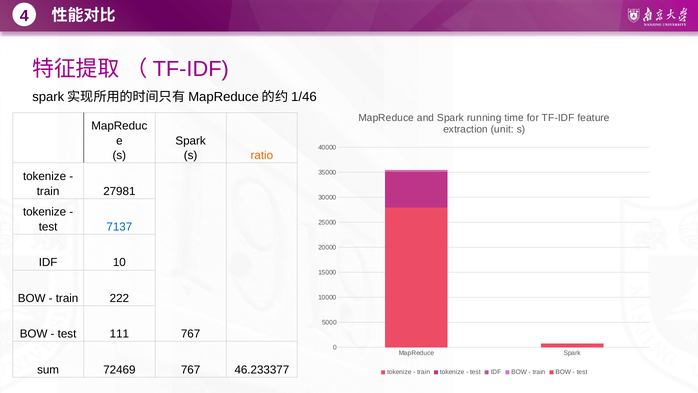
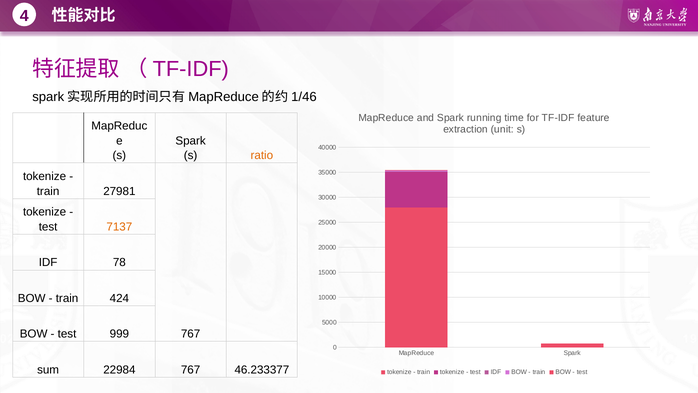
7137 colour: blue -> orange (119, 227)
10: 10 -> 78 (119, 262)
222: 222 -> 424 (119, 298)
111: 111 -> 999 (119, 334)
72469: 72469 -> 22984 (119, 369)
